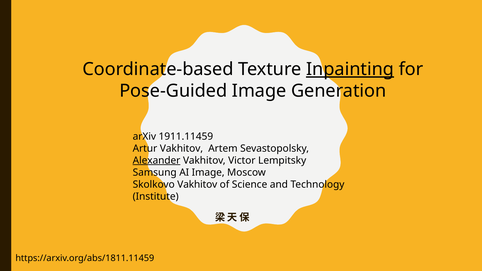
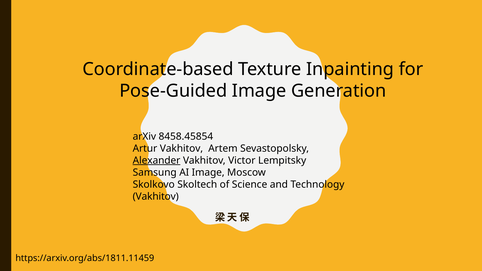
Inpainting underline: present -> none (350, 69)
1911.11459: 1911.11459 -> 8458.45854 (186, 136)
Skolkovo Vakhitov: Vakhitov -> Skoltech (197, 185)
Institute: Institute -> Vakhitov (156, 197)
